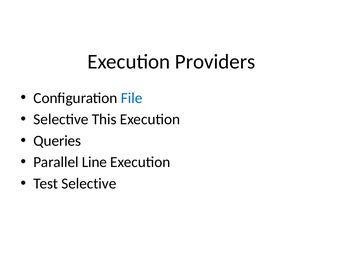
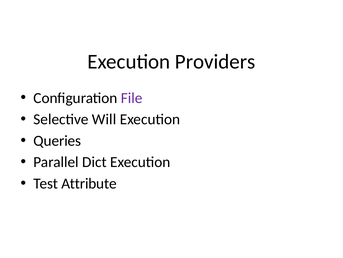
File colour: blue -> purple (132, 98)
This: This -> Will (104, 119)
Line: Line -> Dict (94, 162)
Test Selective: Selective -> Attribute (89, 183)
